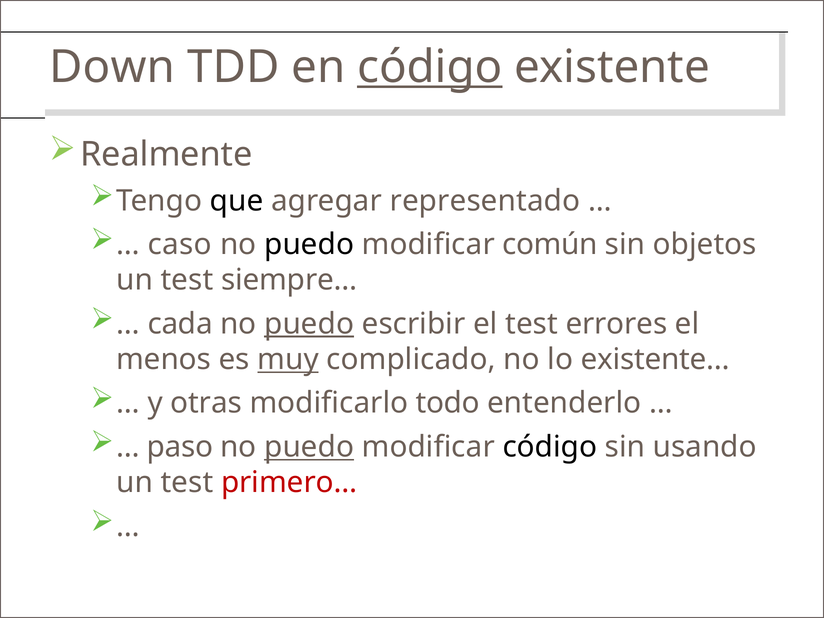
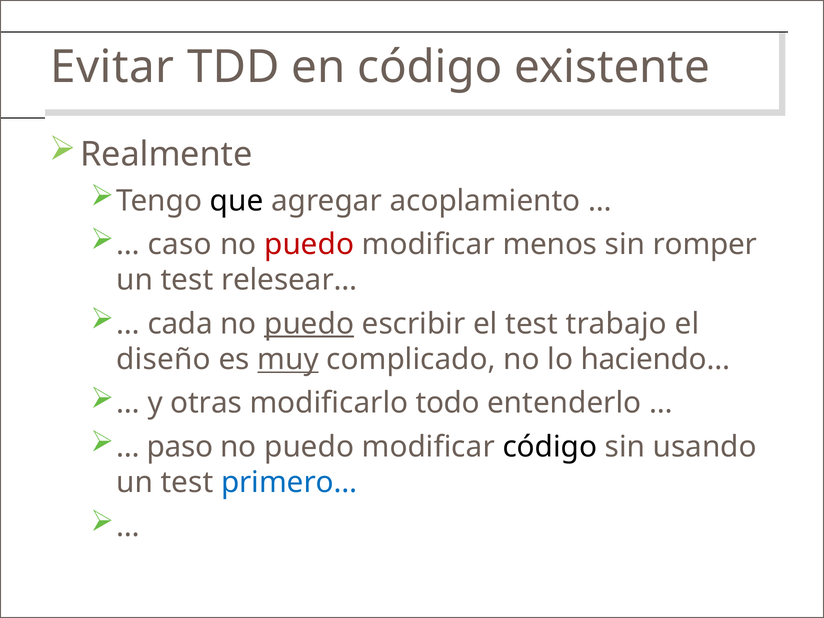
Down: Down -> Evitar (112, 67)
código underline: present -> none (430, 67)
representado: representado -> acoplamiento (485, 201)
puedo colour: black -> red (309, 244)
común: común -> menos (550, 244)
objetos: objetos -> romper (705, 244)
siempre…: siempre… -> relesear… (289, 280)
errores: errores -> trabajo (616, 324)
menos: menos -> diseño (163, 359)
existente…: existente… -> haciendo… (655, 359)
puedo underline: present -> none (309, 447)
primero… colour: red -> blue (289, 483)
